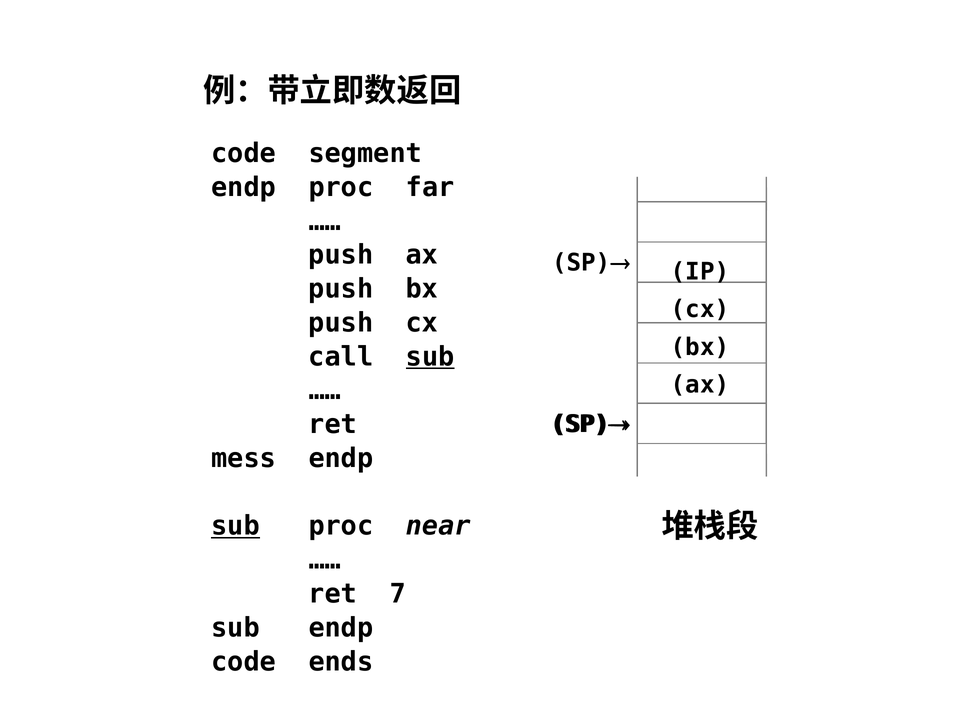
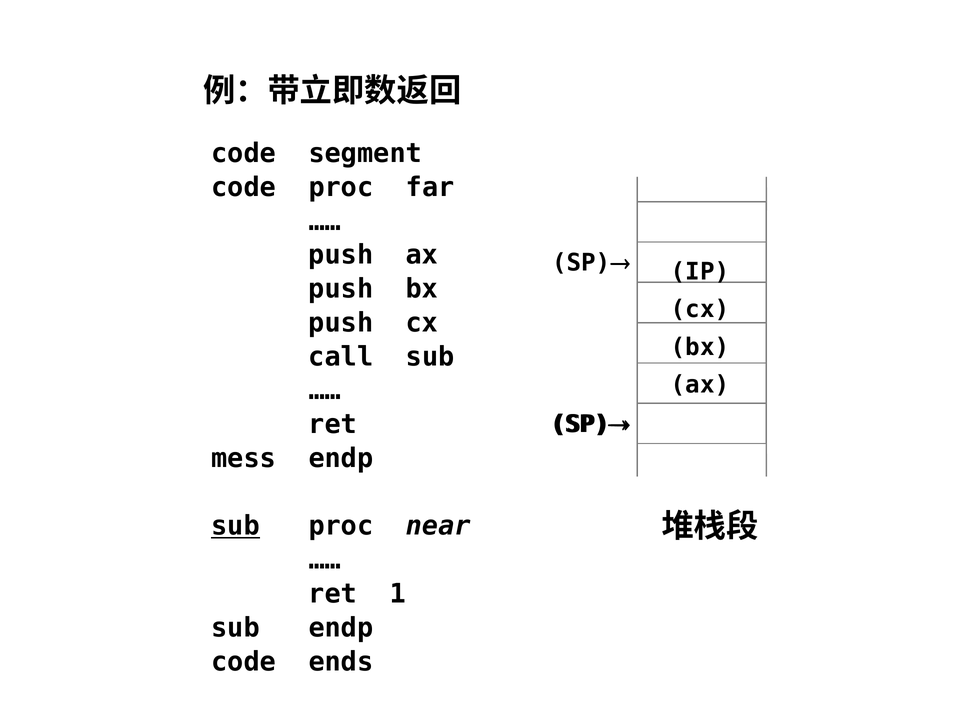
endp: endp -> code (244, 187)
sub underline: present -> none (430, 357)
7: 7 -> 1 (398, 594)
